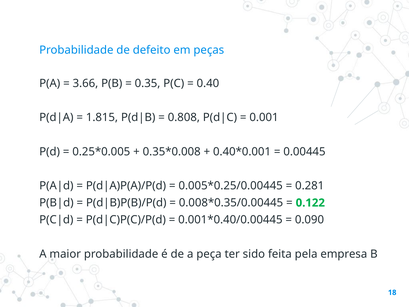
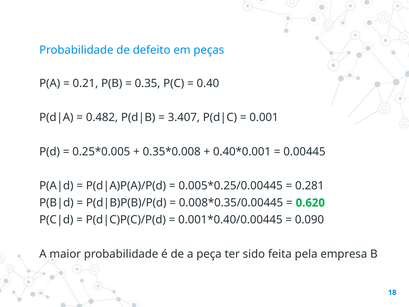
3.66: 3.66 -> 0.21 (85, 83)
1.815: 1.815 -> 0.482 (102, 117)
0.808: 0.808 -> 3.407 (184, 117)
0.122: 0.122 -> 0.620 (310, 203)
